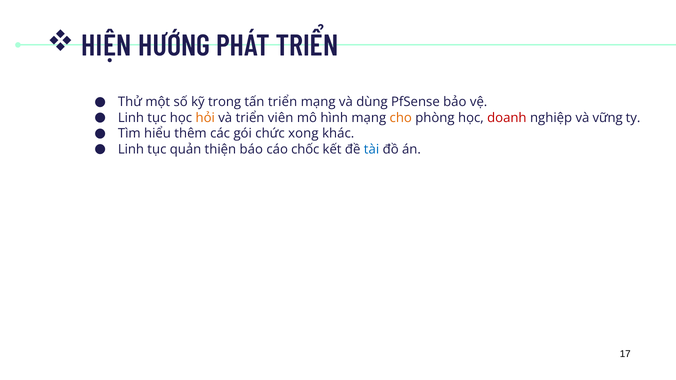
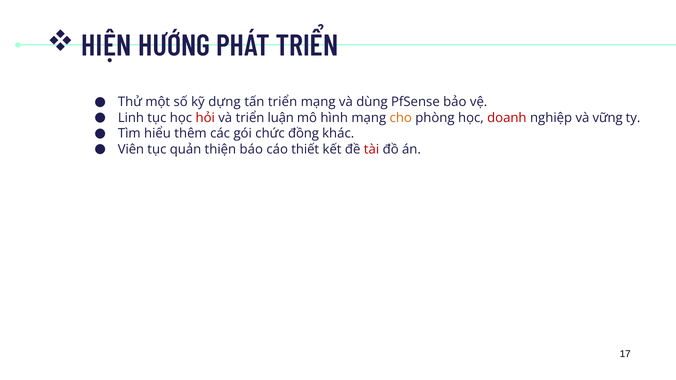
trong: trong -> dựng (224, 102)
hỏi colour: orange -> red (205, 118)
viên: viên -> luận (281, 118)
xong: xong -> đồng (303, 134)
Linh: Linh -> Viên (131, 150)
chốc: chốc -> thiết (305, 150)
tài colour: blue -> red (372, 150)
